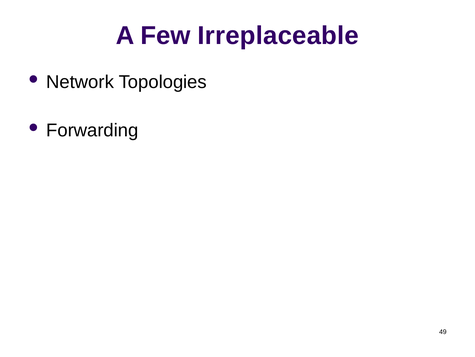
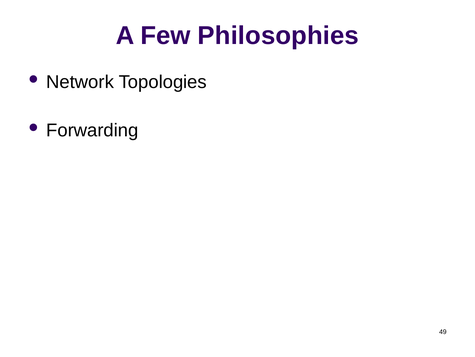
Irreplaceable: Irreplaceable -> Philosophies (278, 35)
